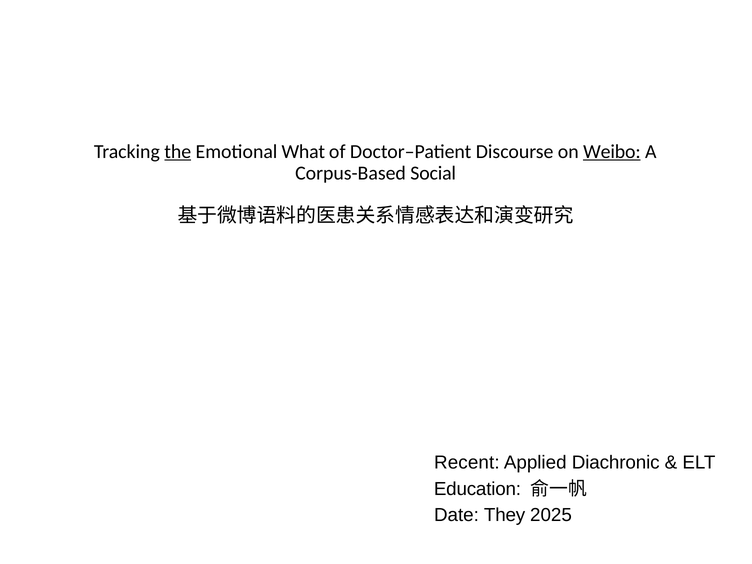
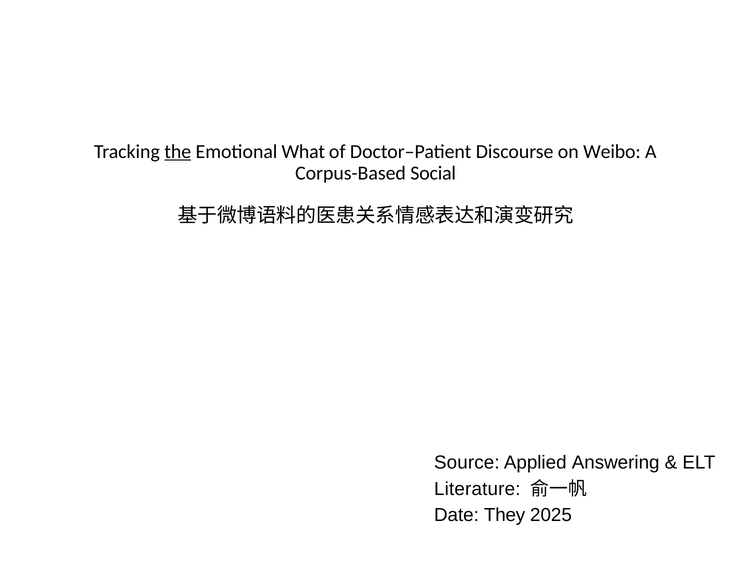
Weibo underline: present -> none (612, 152)
Recent: Recent -> Source (467, 463)
Diachronic: Diachronic -> Answering (616, 463)
Education: Education -> Literature (477, 489)
